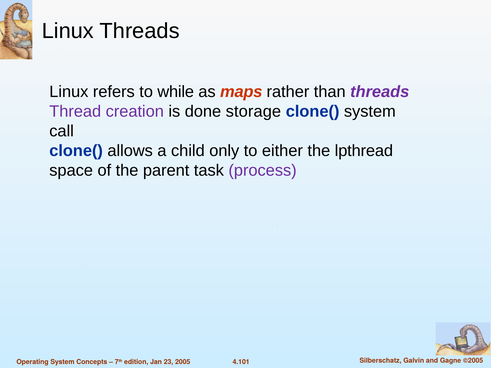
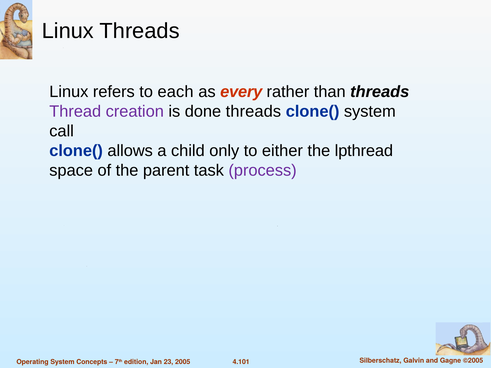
while: while -> each (176, 92)
maps: maps -> every (241, 92)
threads colour: purple -> black (380, 92)
done storage: storage -> threads (253, 111)
